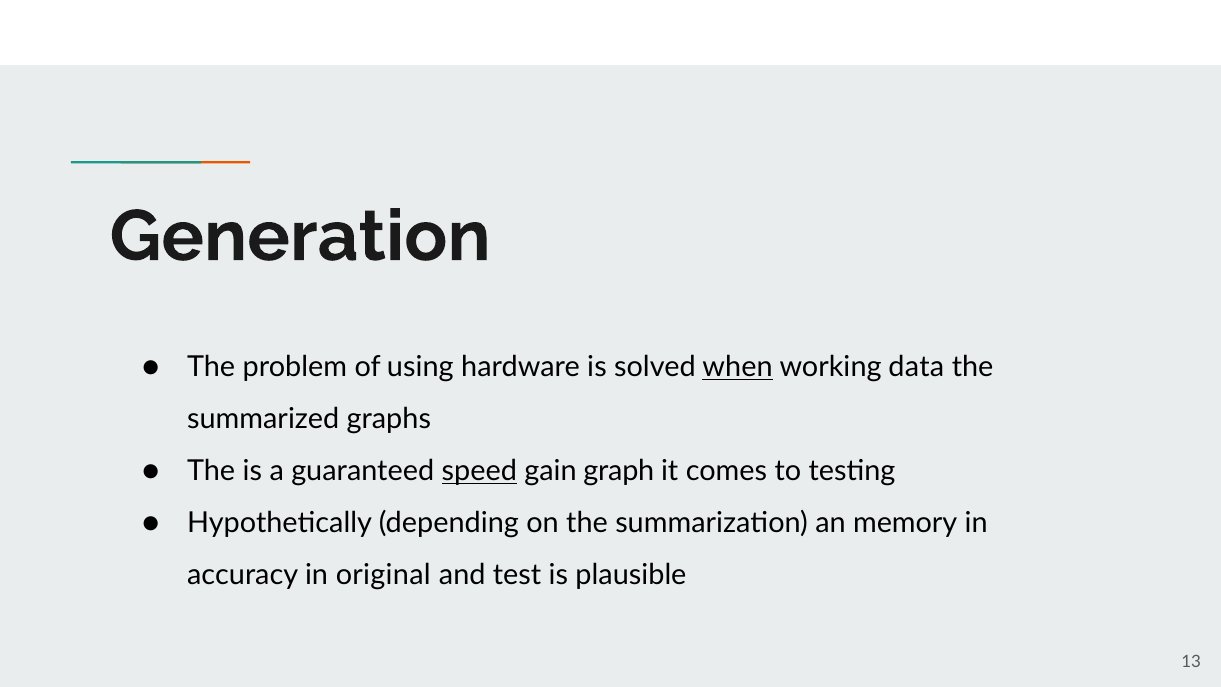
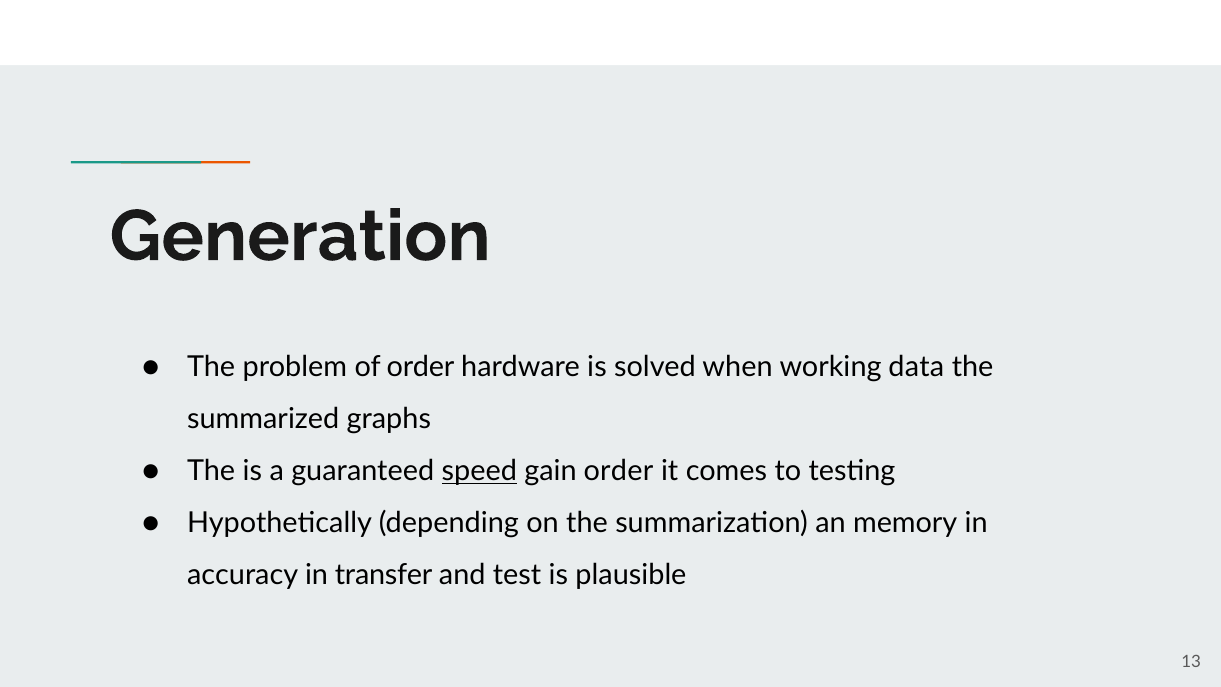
of using: using -> order (421, 367)
when underline: present -> none (738, 367)
gain graph: graph -> order (619, 471)
original: original -> transfer (384, 575)
